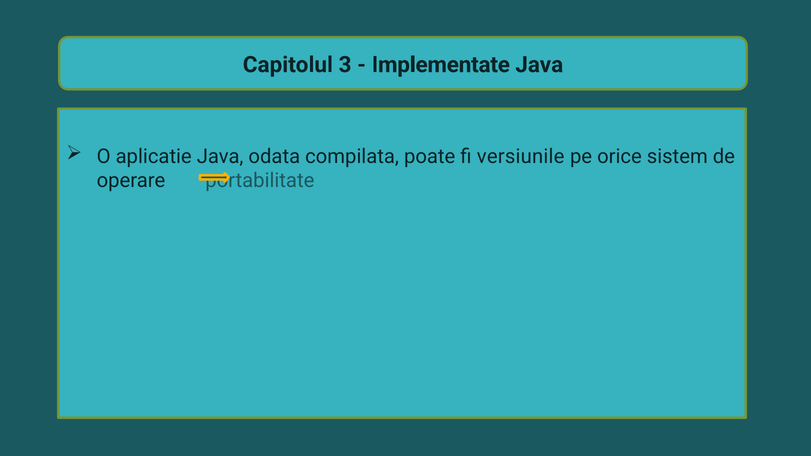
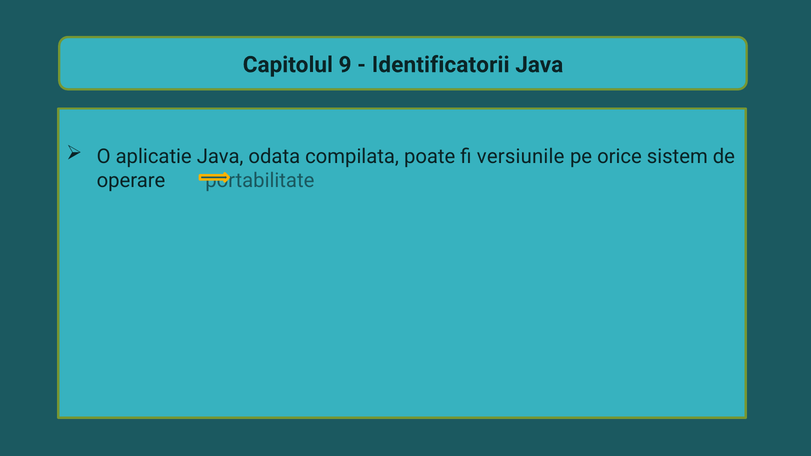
3: 3 -> 9 (345, 65)
Implementate: Implementate -> Identificatorii (441, 65)
